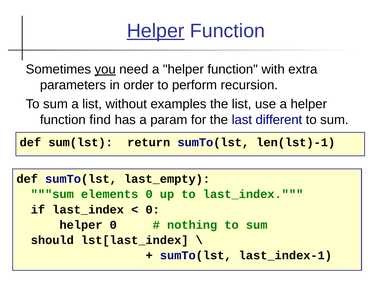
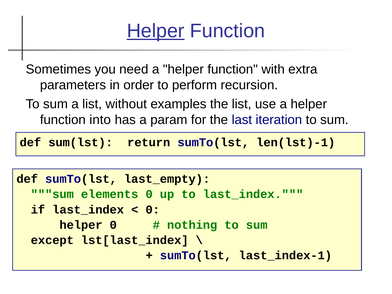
you underline: present -> none (105, 69)
find: find -> into (100, 120)
different: different -> iteration (279, 120)
should: should -> except (52, 240)
